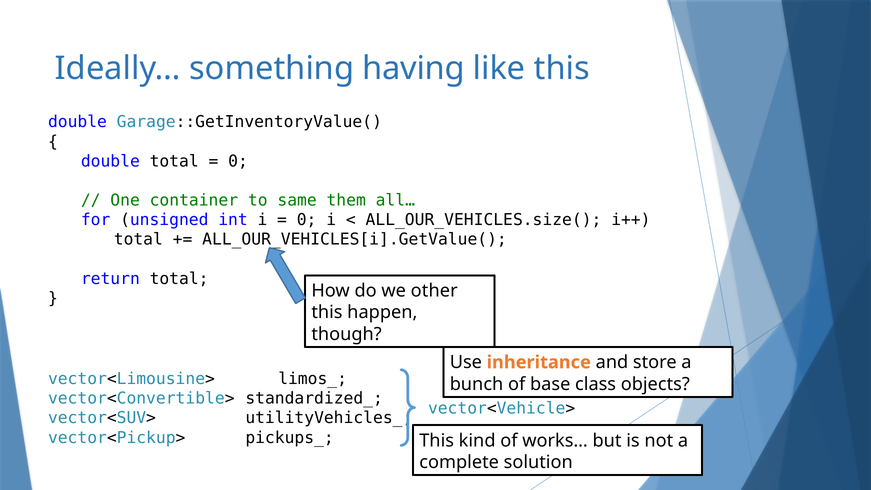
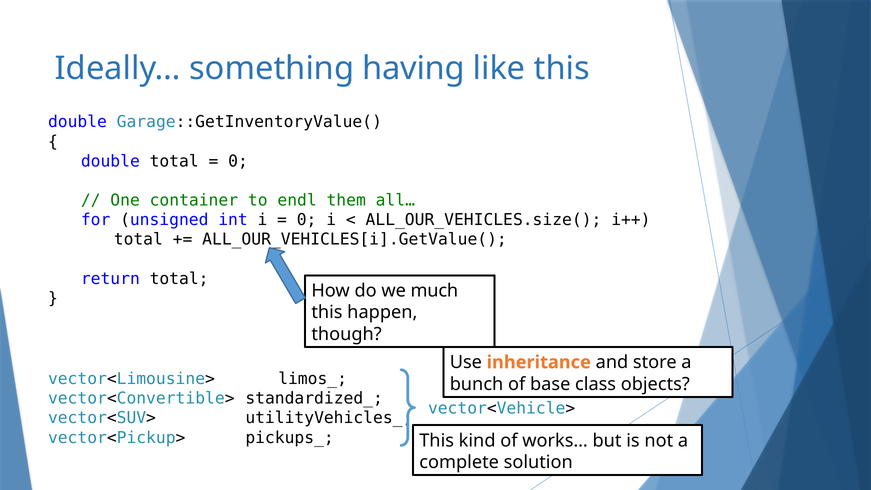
same: same -> endl (297, 200)
other: other -> much (434, 291)
